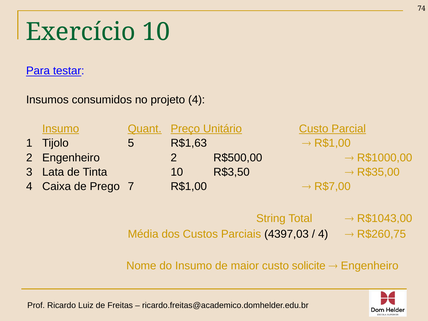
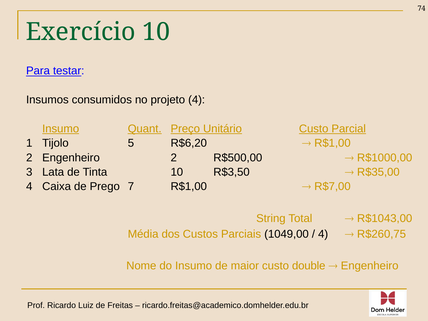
R$1,63: R$1,63 -> R$6,20 (189, 143)
4397,03: 4397,03 -> 1049,00 (286, 234)
solicite: solicite -> double (309, 266)
